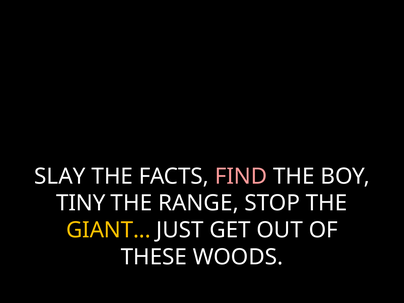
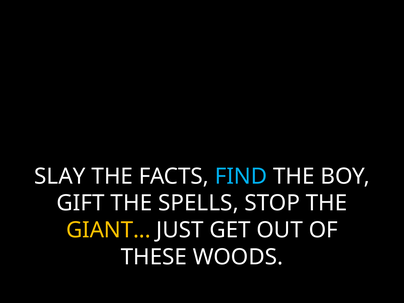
FIND colour: pink -> light blue (241, 176)
TINY: TINY -> GIFT (81, 203)
RANGE: RANGE -> SPELLS (198, 203)
